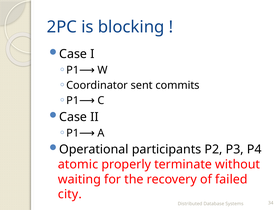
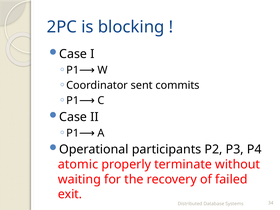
city: city -> exit (70, 194)
